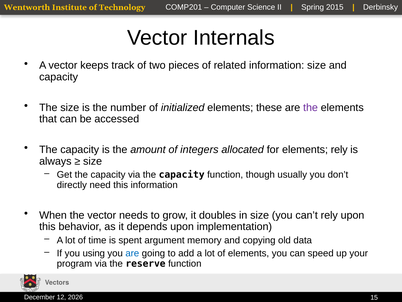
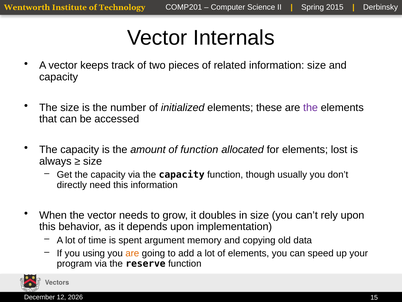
of integers: integers -> function (199, 149)
elements rely: rely -> lost (339, 149)
are colour: blue -> orange (132, 253)
